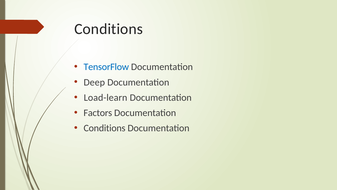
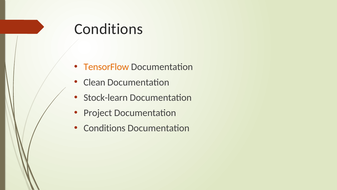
TensorFlow colour: blue -> orange (106, 67)
Deep: Deep -> Clean (94, 82)
Load-learn: Load-learn -> Stock-learn (106, 97)
Factors: Factors -> Project (98, 113)
